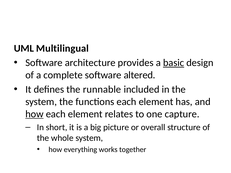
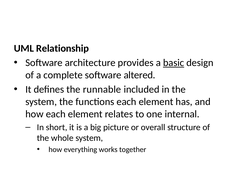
Multilingual: Multilingual -> Relationship (63, 48)
how underline: present -> none (34, 114)
capture: capture -> internal (182, 114)
